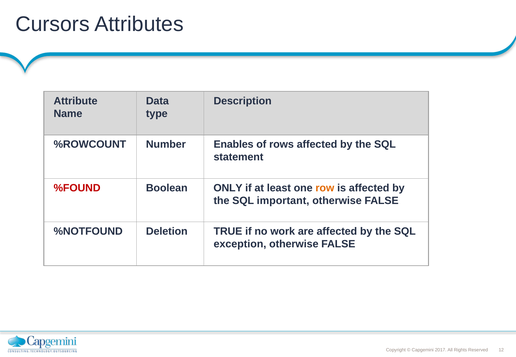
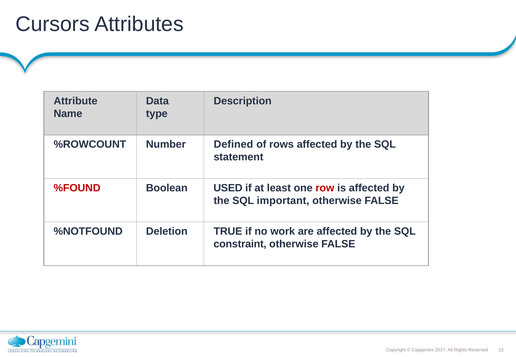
Enables: Enables -> Defined (233, 145)
ONLY: ONLY -> USED (228, 188)
row colour: orange -> red (325, 188)
exception: exception -> constraint (240, 244)
